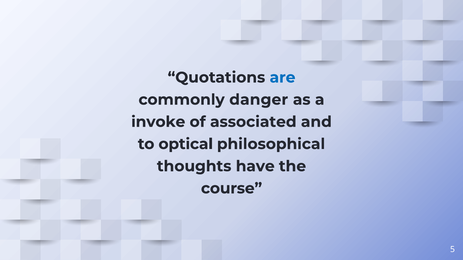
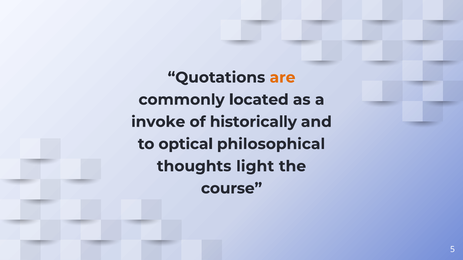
are colour: blue -> orange (283, 78)
danger: danger -> located (259, 100)
associated: associated -> historically (253, 122)
have: have -> light (255, 166)
